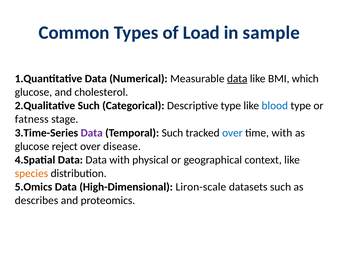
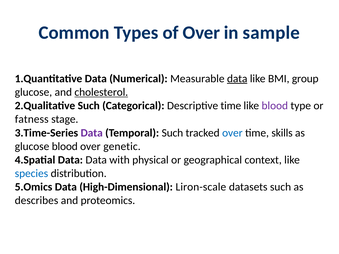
of Load: Load -> Over (201, 33)
which: which -> group (305, 79)
cholesterol underline: none -> present (101, 92)
Descriptive type: type -> time (231, 106)
blood colour: blue -> purple (275, 106)
time with: with -> skills (282, 133)
glucose reject: reject -> blood (65, 146)
disease: disease -> genetic (122, 146)
species colour: orange -> blue (31, 174)
